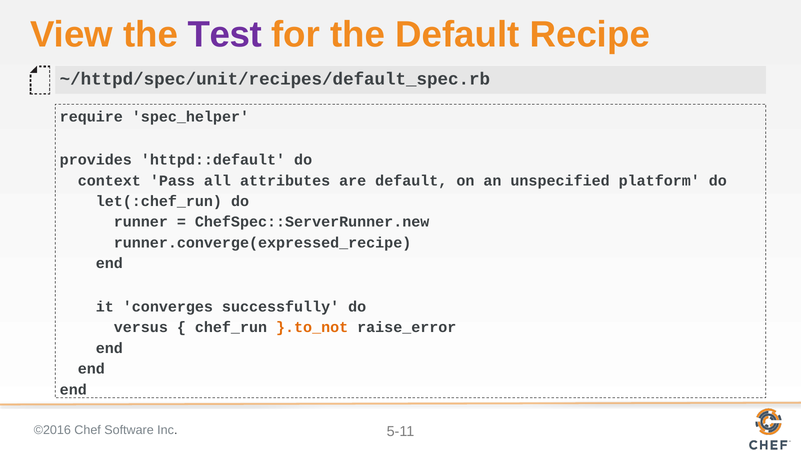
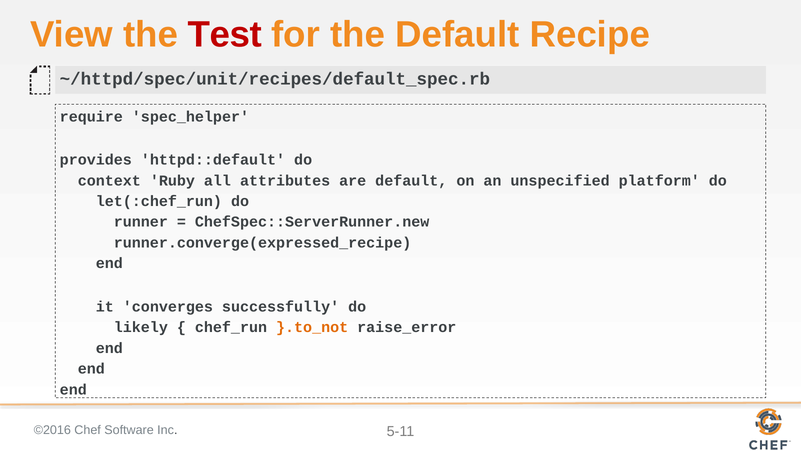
Test colour: purple -> red (225, 35)
Pass: Pass -> Ruby (172, 180)
versus: versus -> likely (141, 327)
